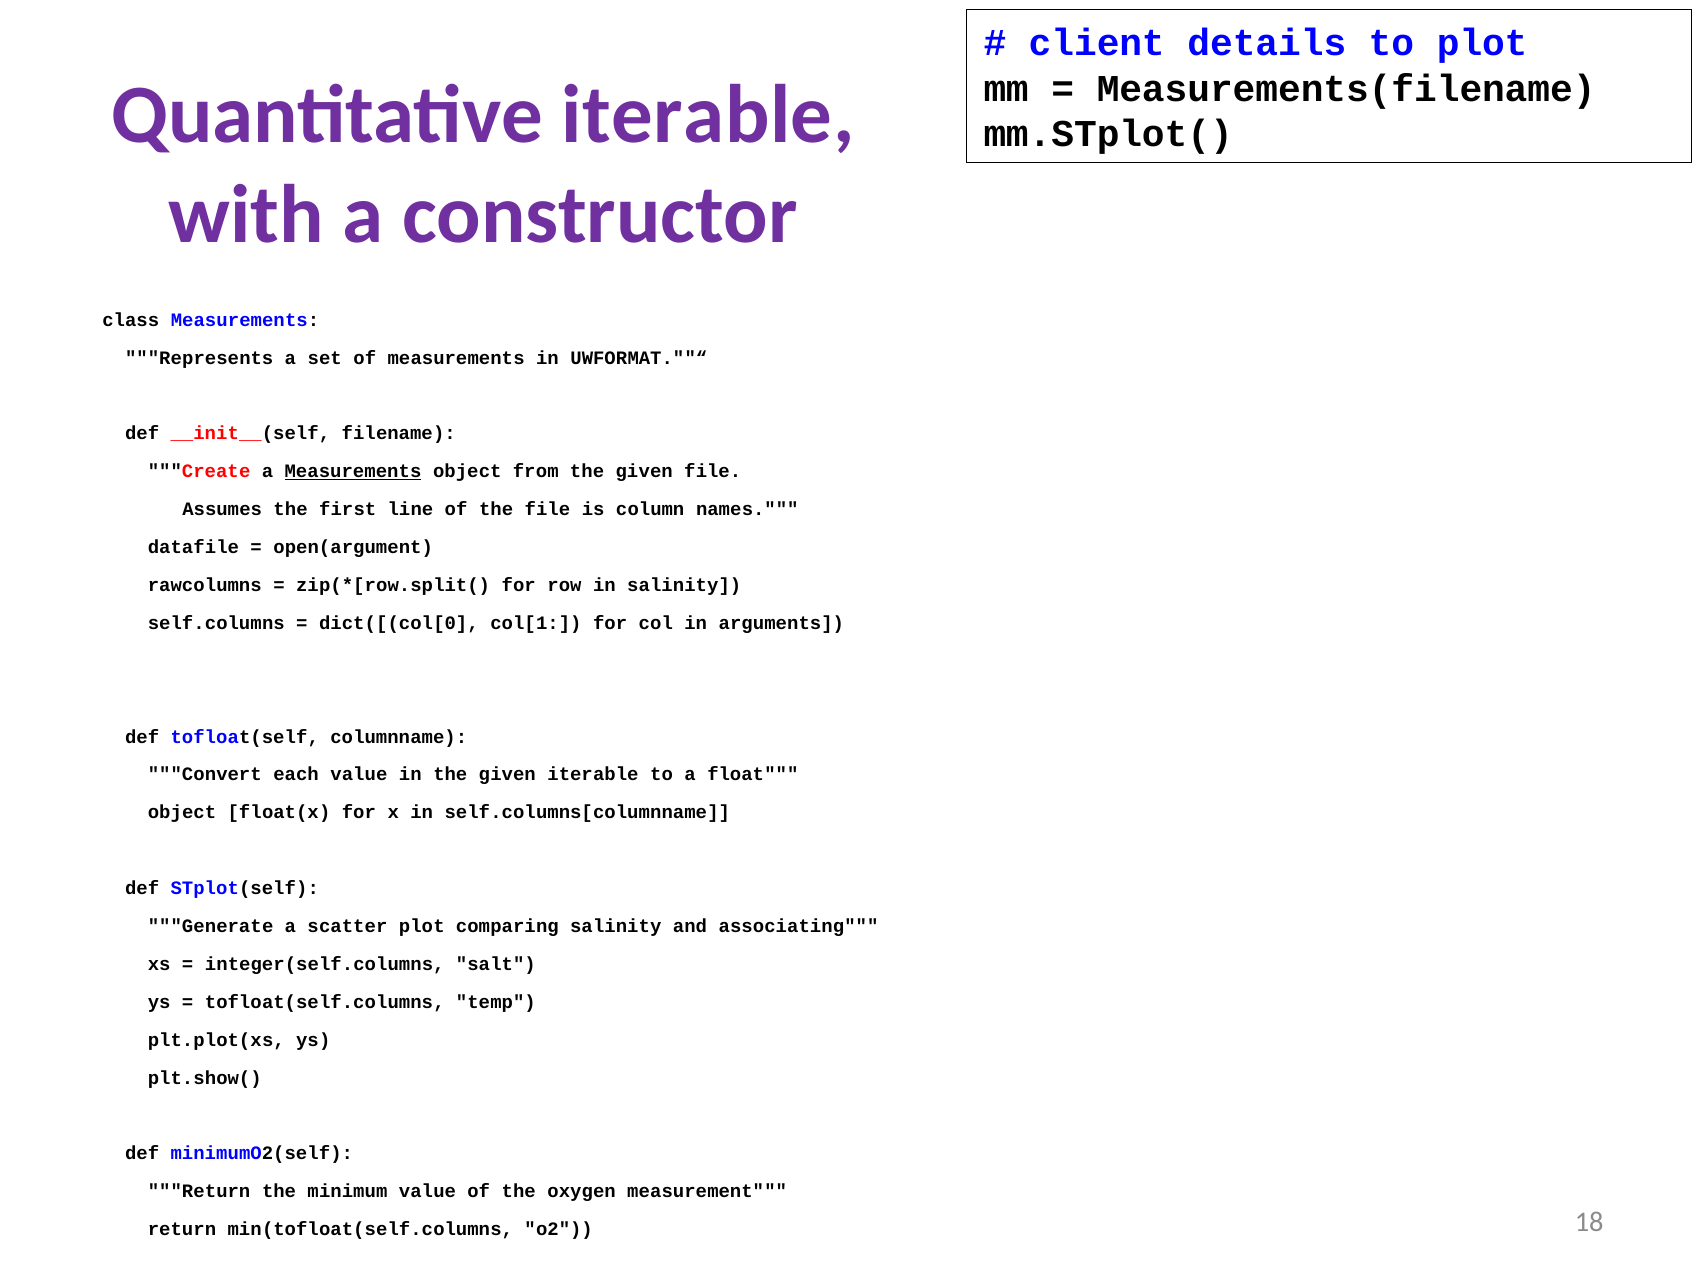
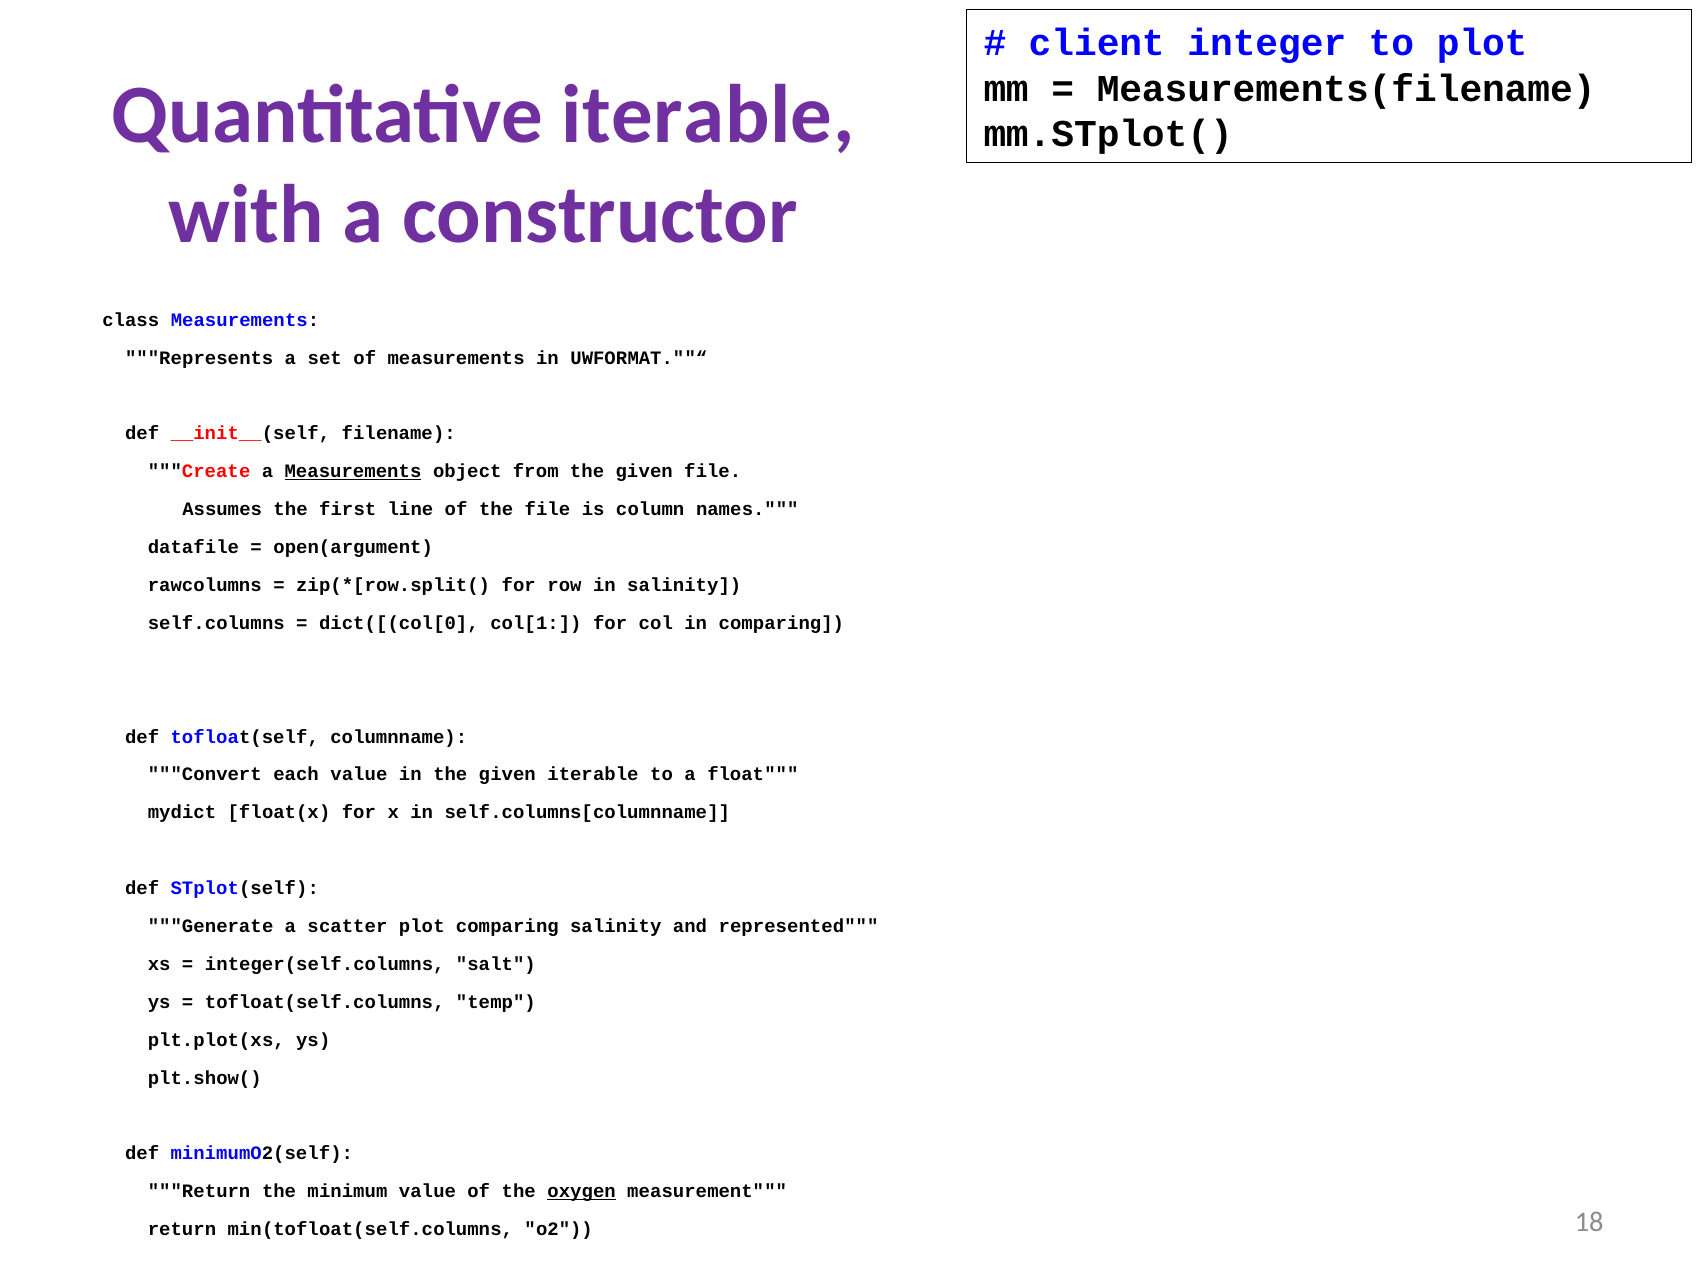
details: details -> integer (1267, 43)
in arguments: arguments -> comparing (781, 623)
object: object -> mydict (182, 812)
associating: associating -> represented (799, 926)
oxygen underline: none -> present (582, 1191)
